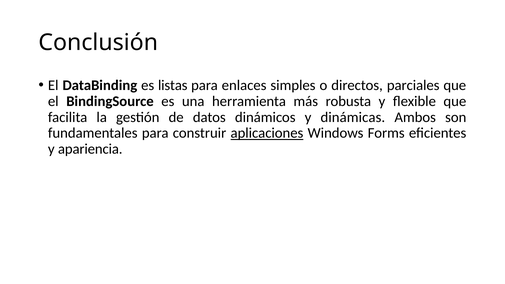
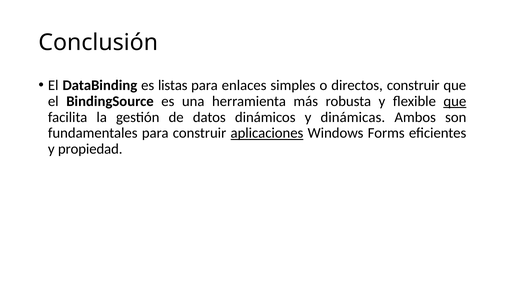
directos parciales: parciales -> construir (413, 85)
que underline: none -> present (455, 101)
apariencia: apariencia -> propiedad (90, 149)
